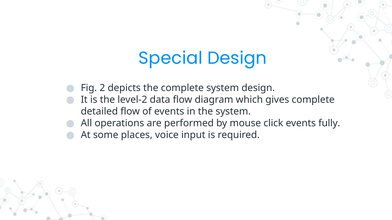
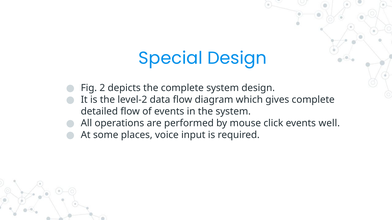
fully: fully -> well (329, 123)
